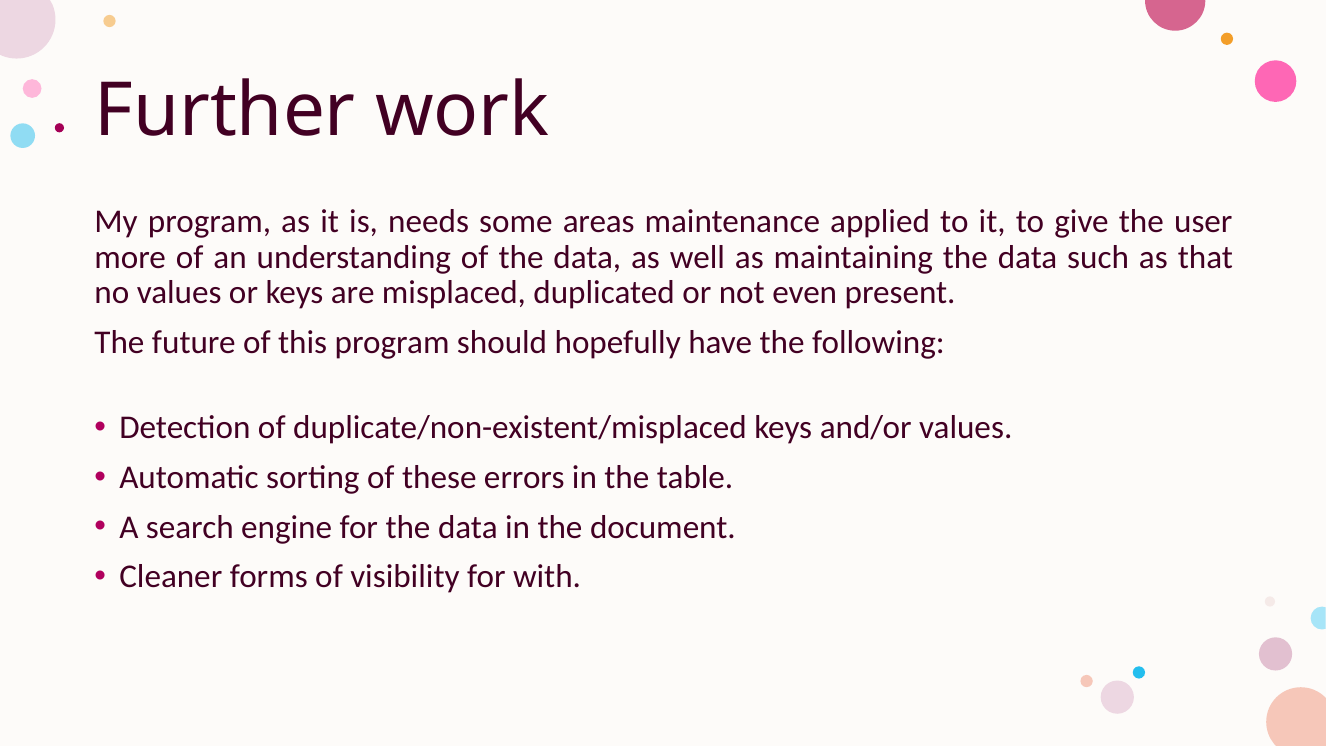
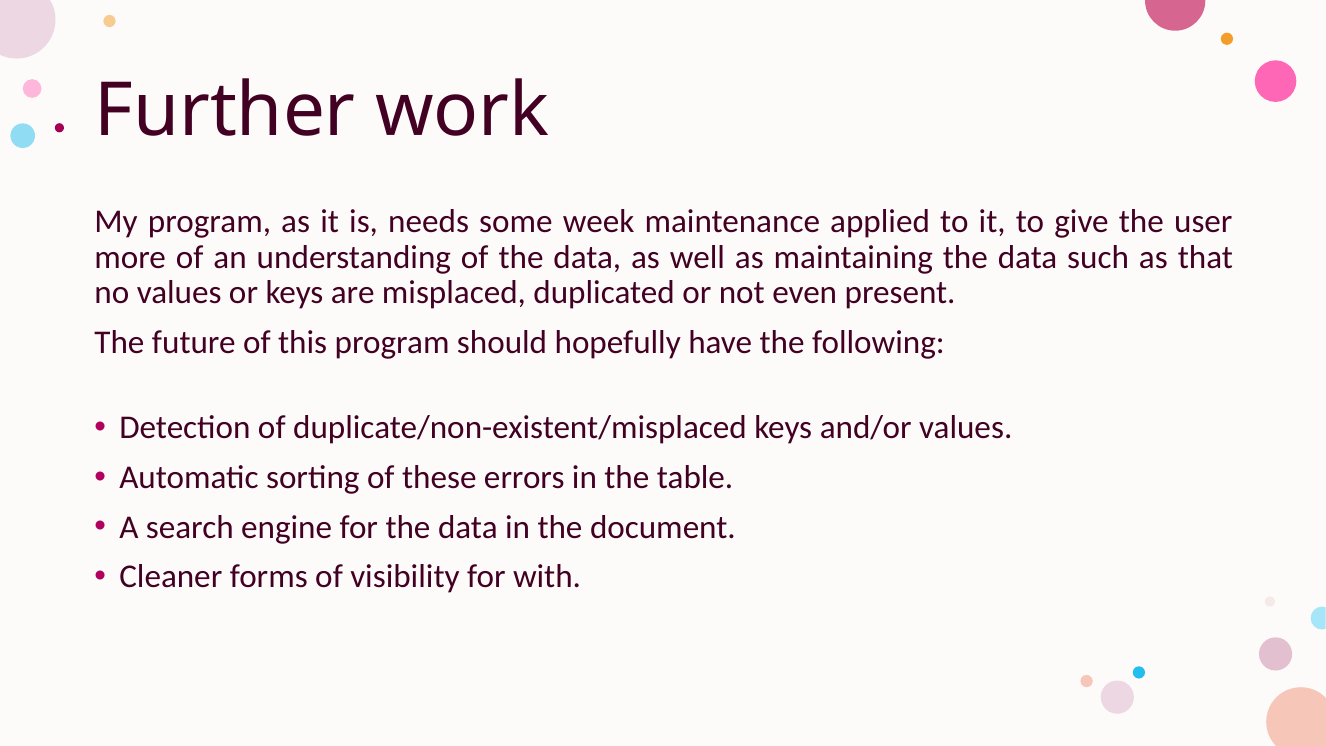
areas: areas -> week (599, 221)
